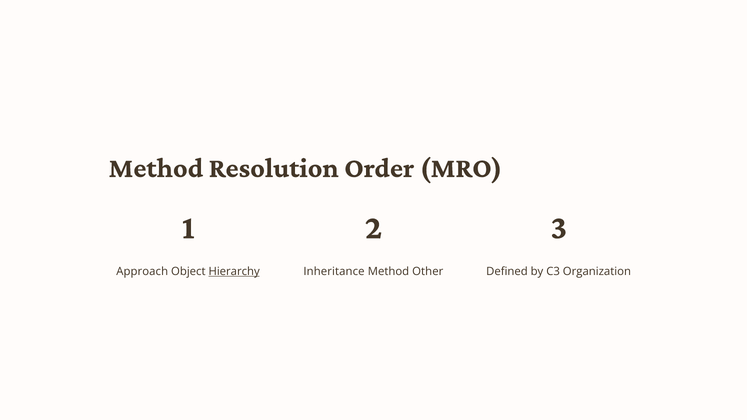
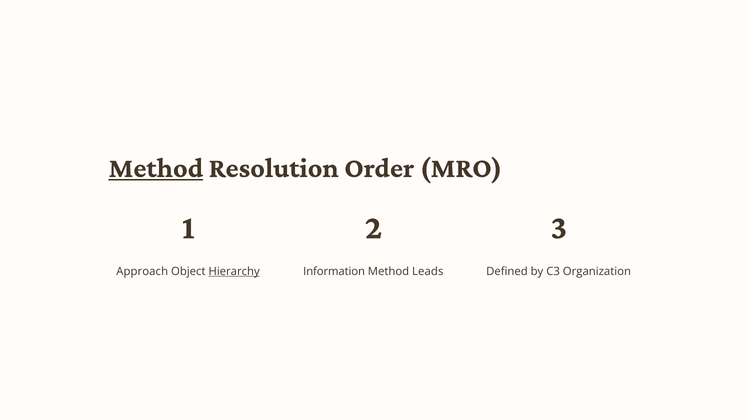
Method underline: none -> present (156, 168)
Inheritance: Inheritance -> Information (334, 271)
Other: Other -> Leads (428, 271)
